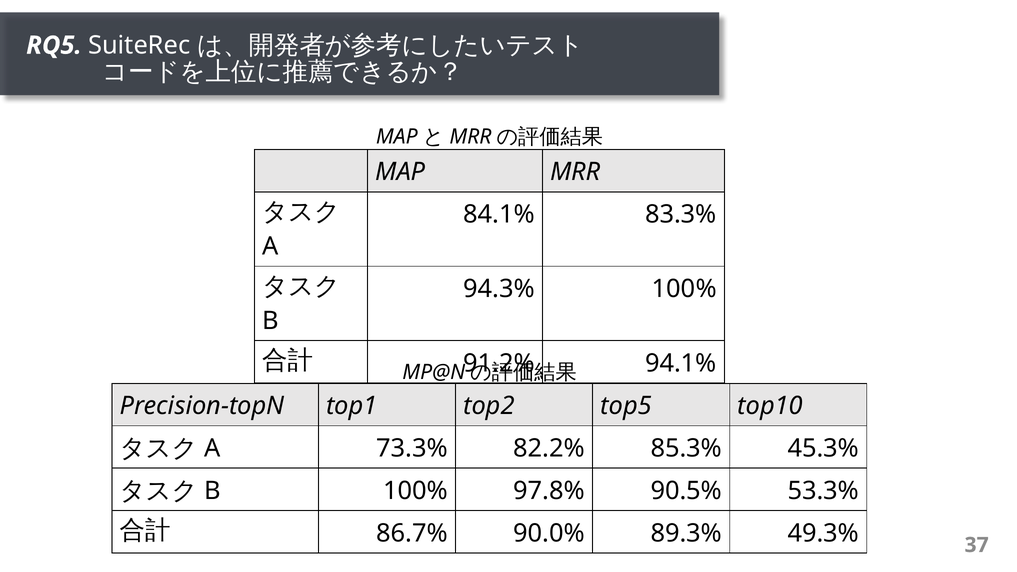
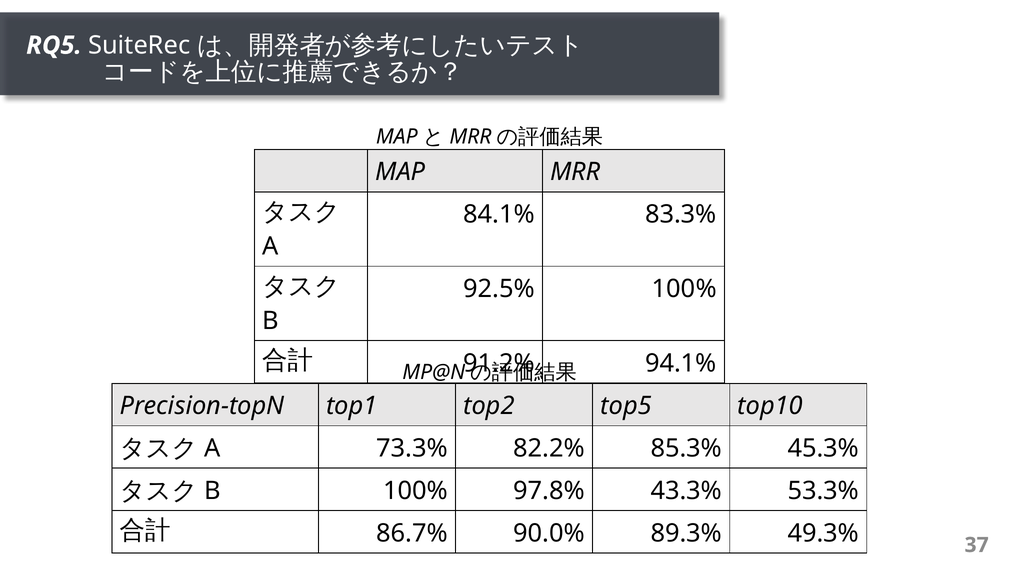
94.3%: 94.3% -> 92.5% (499, 289)
90.5%: 90.5% -> 43.3% (686, 491)
